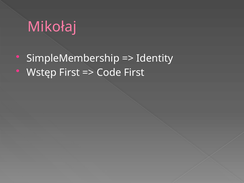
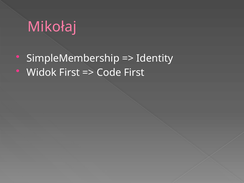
Wstęp: Wstęp -> Widok (42, 72)
